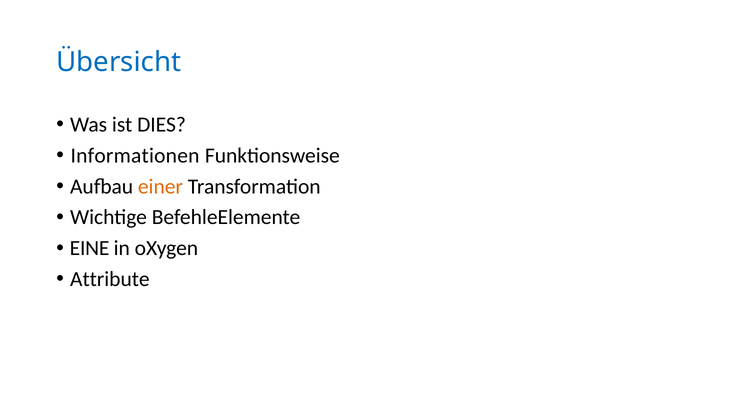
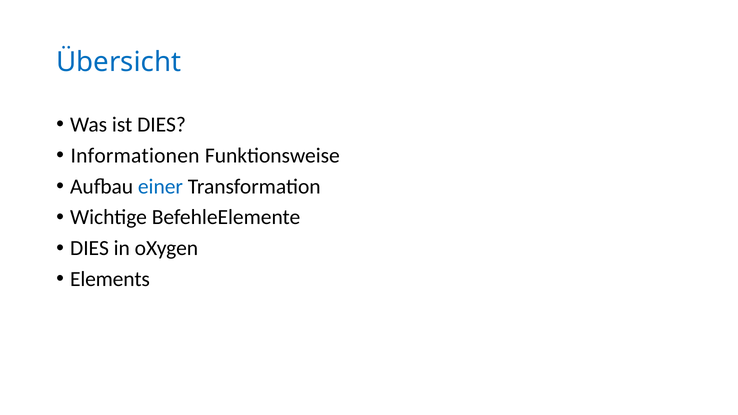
einer colour: orange -> blue (160, 187)
EINE: EINE -> DIES (89, 248)
Attribute: Attribute -> Elements (110, 279)
